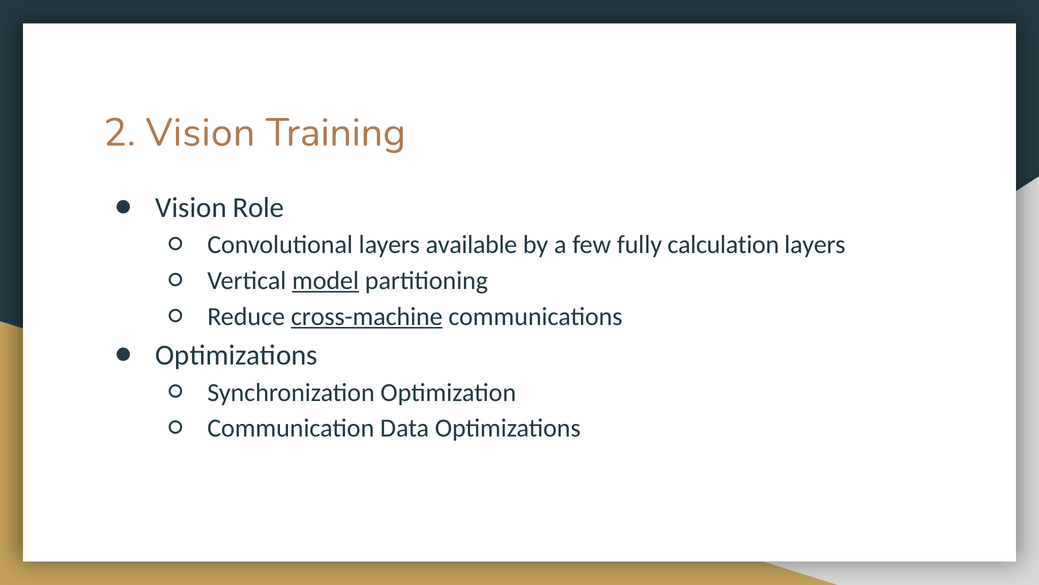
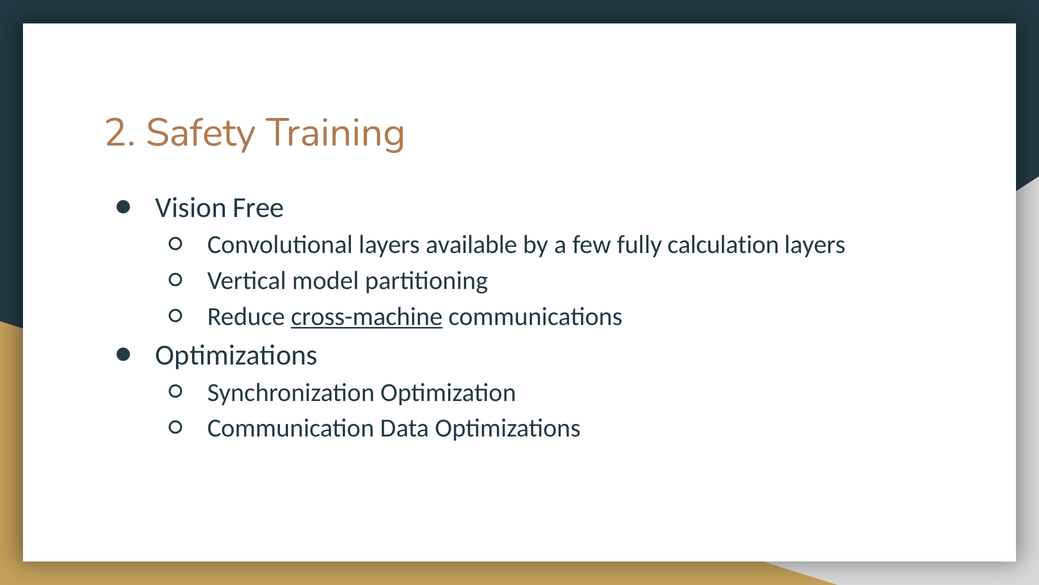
2 Vision: Vision -> Safety (201, 133)
Role: Role -> Free (258, 207)
model underline: present -> none (326, 281)
